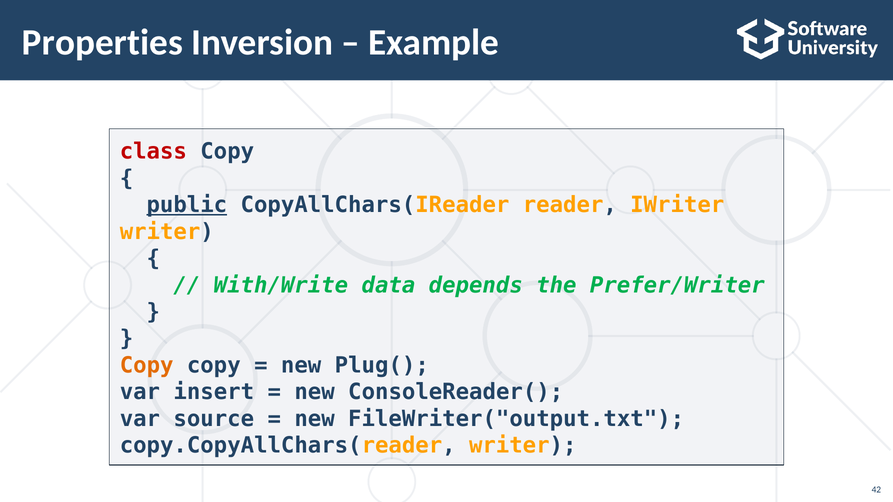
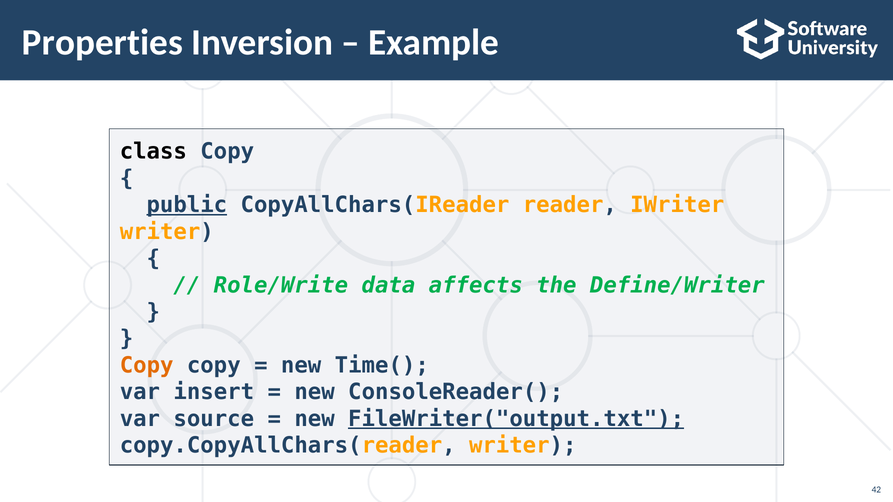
class colour: red -> black (153, 152)
With/Write: With/Write -> Role/Write (281, 285)
depends: depends -> affects (476, 285)
Prefer/Writer: Prefer/Writer -> Define/Writer (677, 285)
Plug(: Plug( -> Time( (382, 366)
FileWriter("output.txt underline: none -> present (516, 419)
